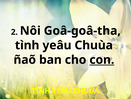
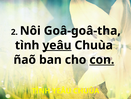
yeâu underline: none -> present (57, 45)
